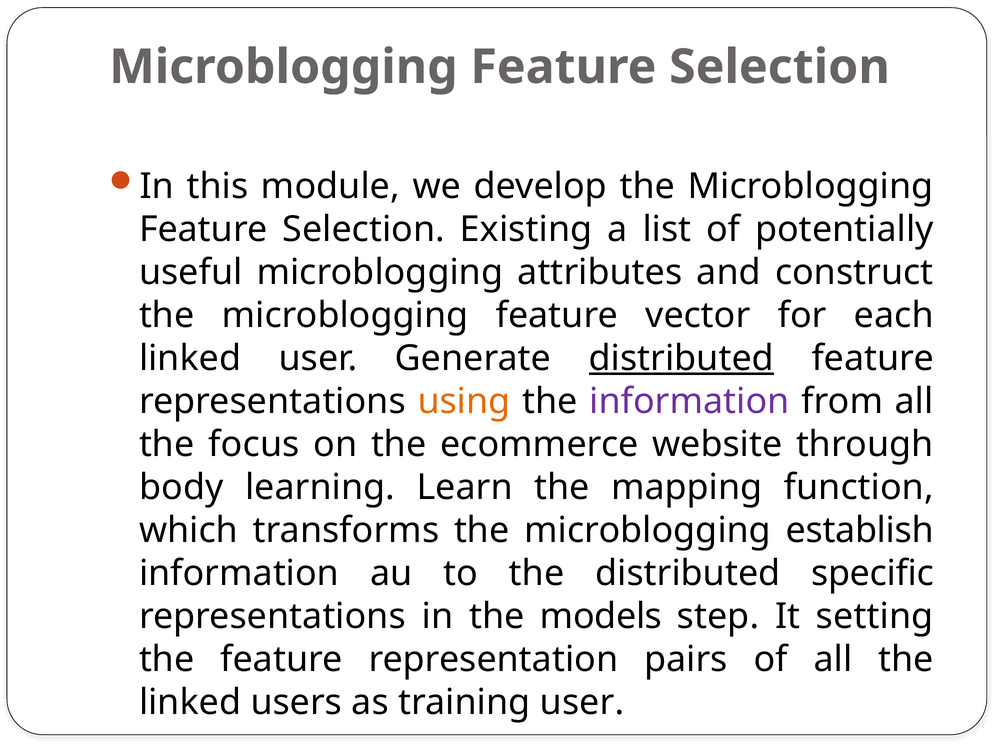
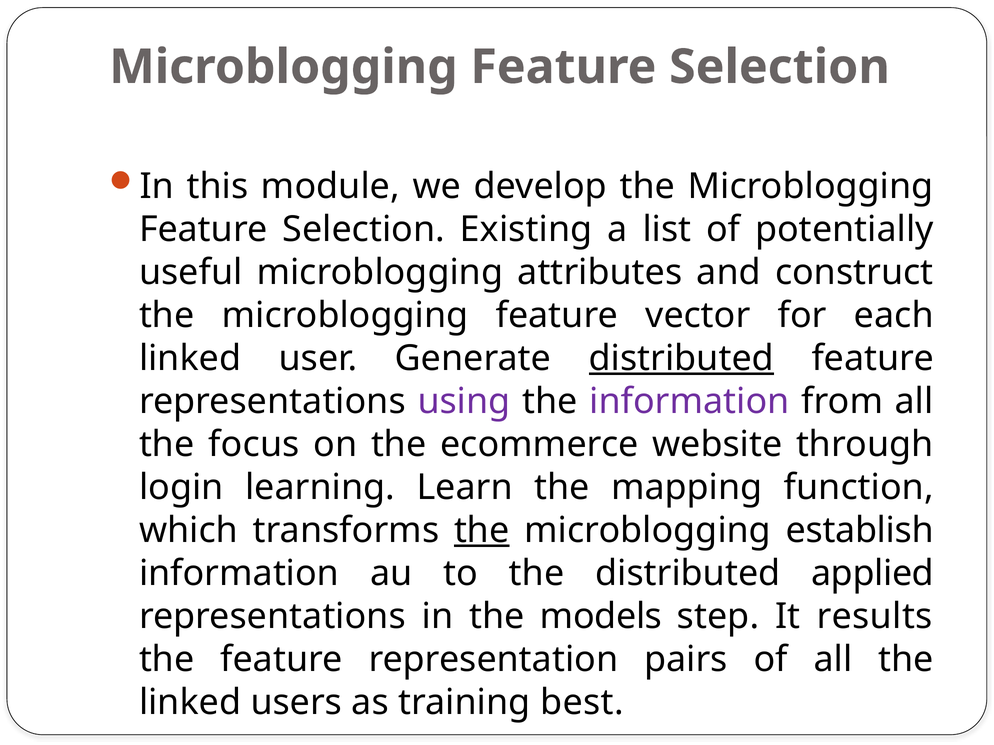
using colour: orange -> purple (464, 402)
body: body -> login (181, 488)
the underline: none -> present (482, 531)
specific: specific -> applied (873, 574)
setting: setting -> results (875, 617)
training user: user -> best (582, 703)
